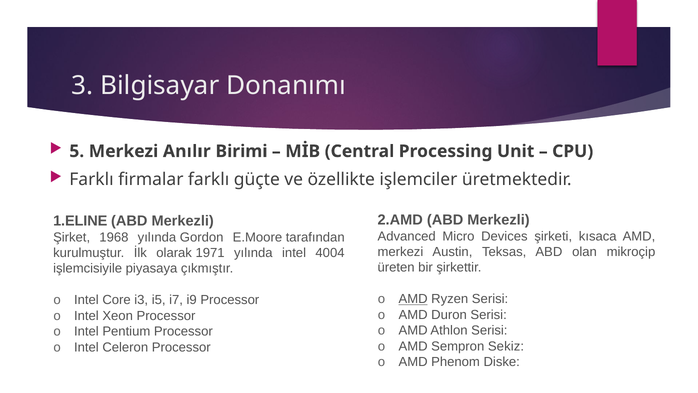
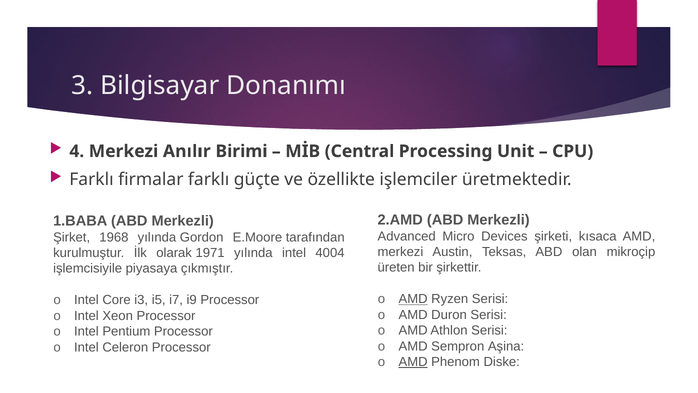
5: 5 -> 4 (77, 151)
1.ELINE: 1.ELINE -> 1.BABA (80, 221)
Sekiz: Sekiz -> Aşina (506, 346)
AMD underline: none -> present (413, 362)
